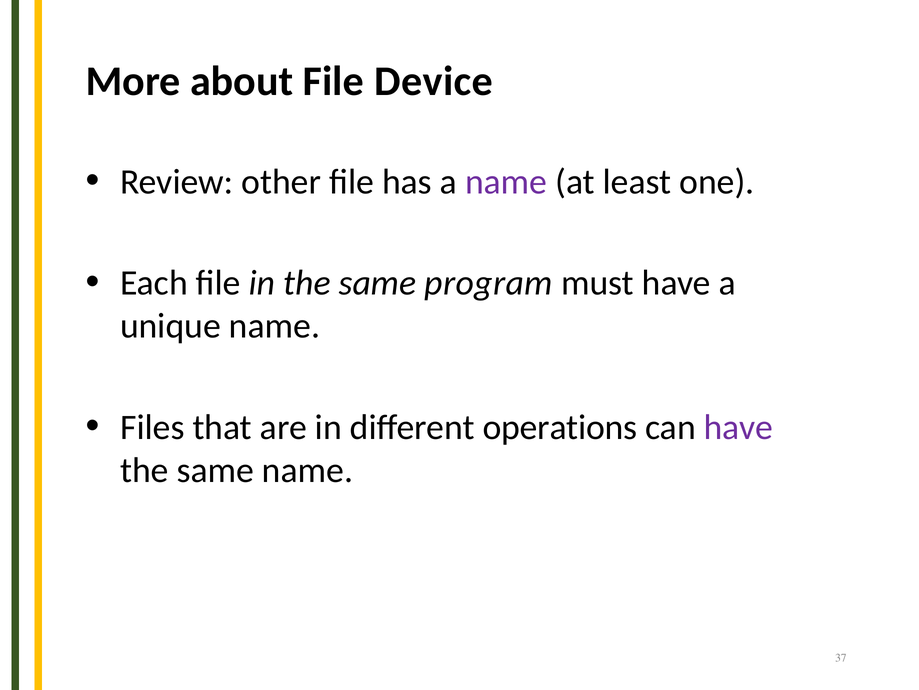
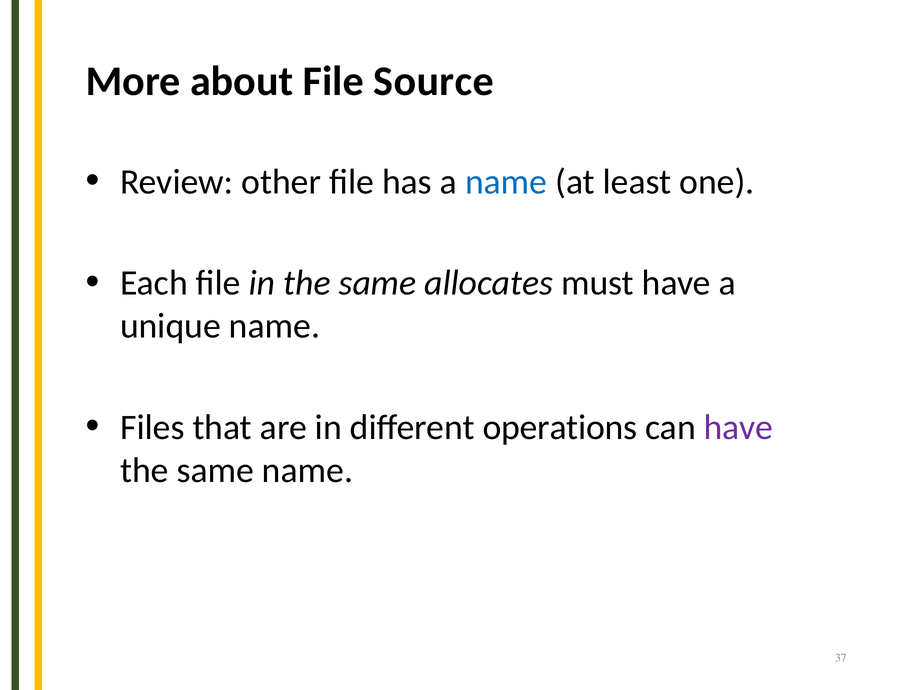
Device: Device -> Source (434, 81)
name colour: purple -> blue (506, 182)
program: program -> allocates (489, 283)
